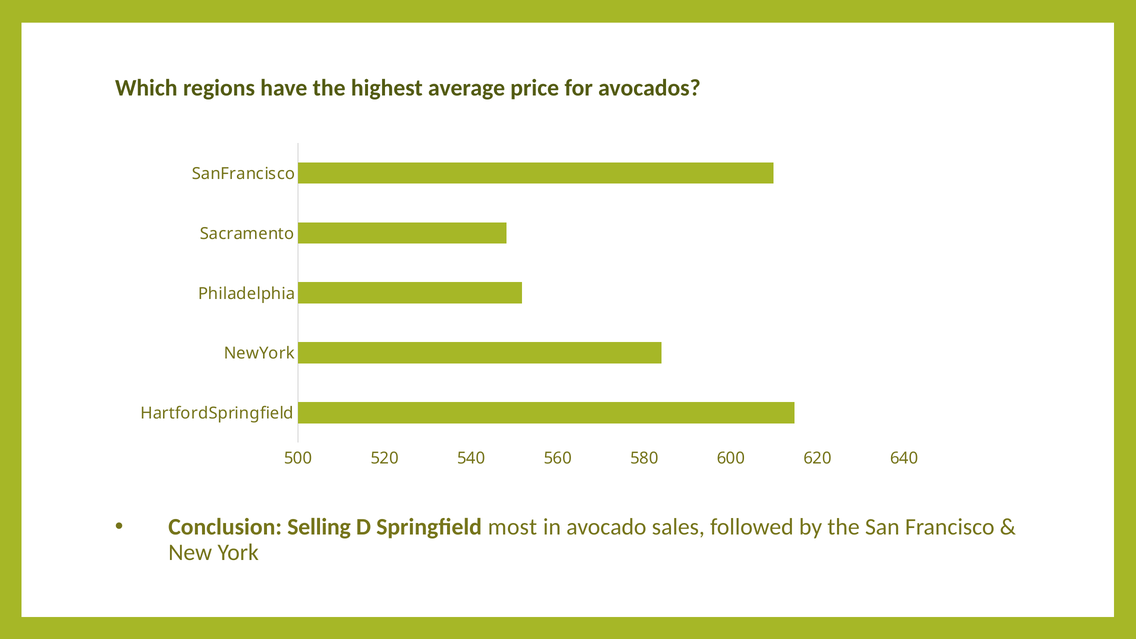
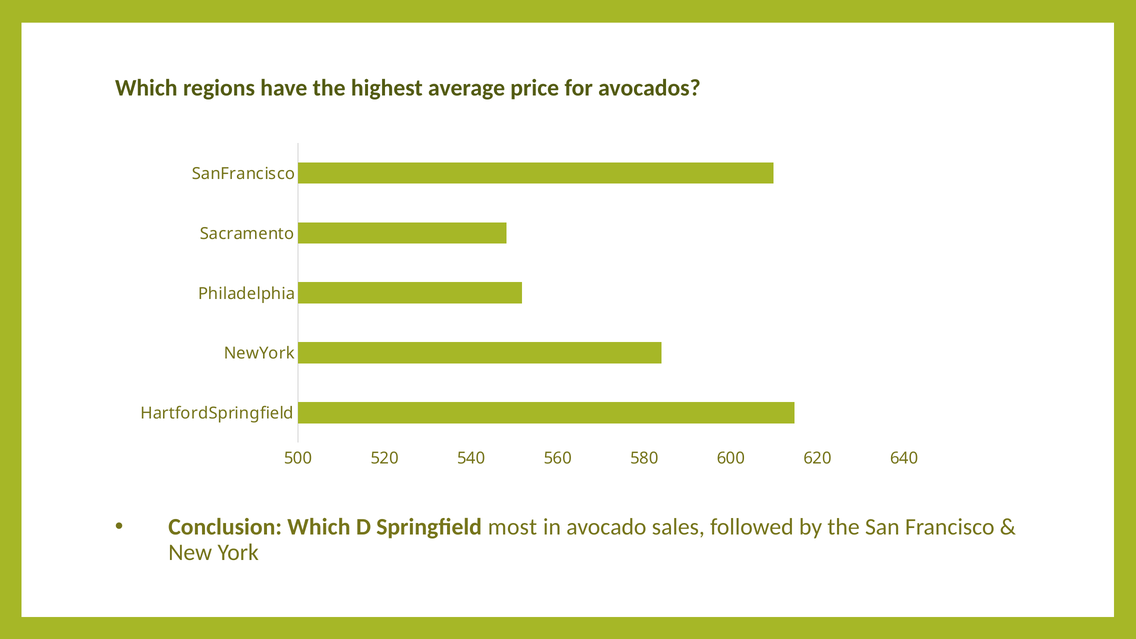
Conclusion Selling: Selling -> Which (319, 527)
